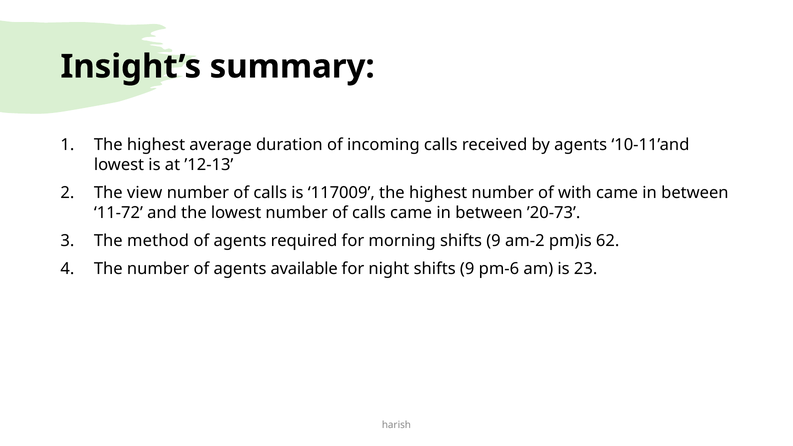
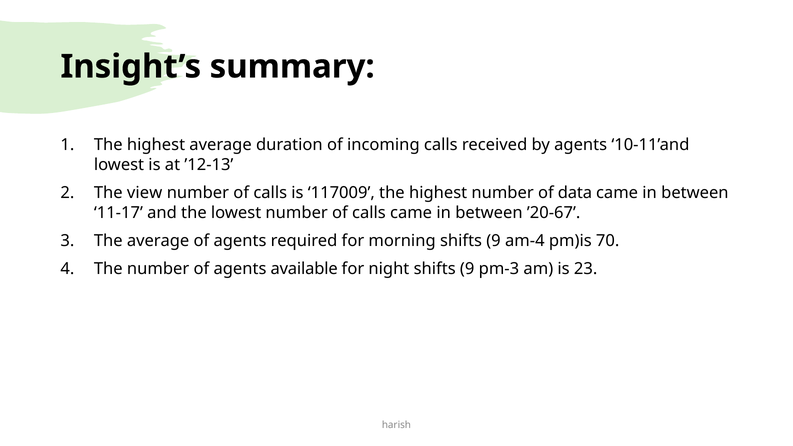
with: with -> data (575, 193)
11-72: 11-72 -> 11-17 (118, 213)
’20-73: ’20-73 -> ’20-67 (554, 213)
The method: method -> average (158, 241)
am-2: am-2 -> am-4 (525, 241)
62: 62 -> 70 (608, 241)
pm-6: pm-6 -> pm-3 (499, 269)
